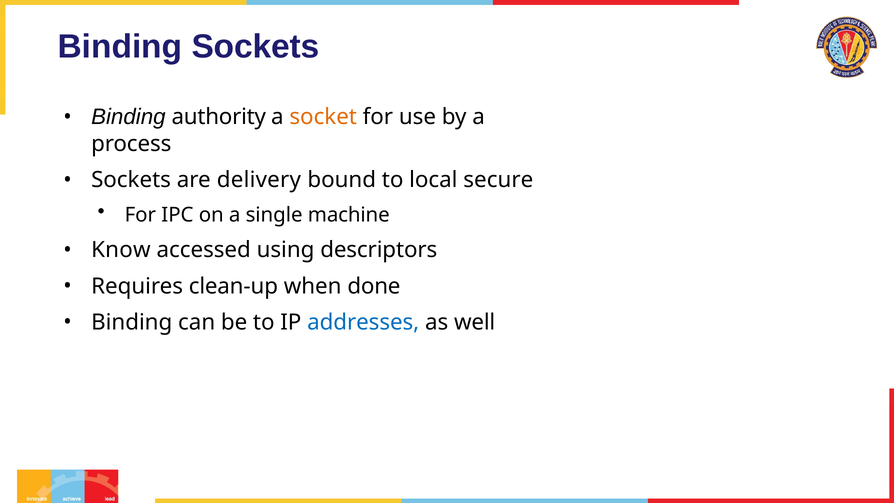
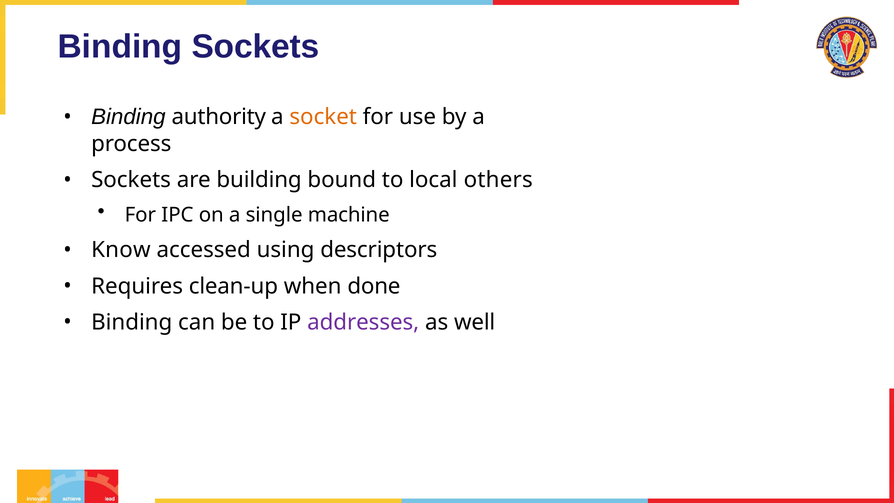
delivery: delivery -> building (259, 180)
secure: secure -> others (498, 180)
addresses colour: blue -> purple (363, 322)
